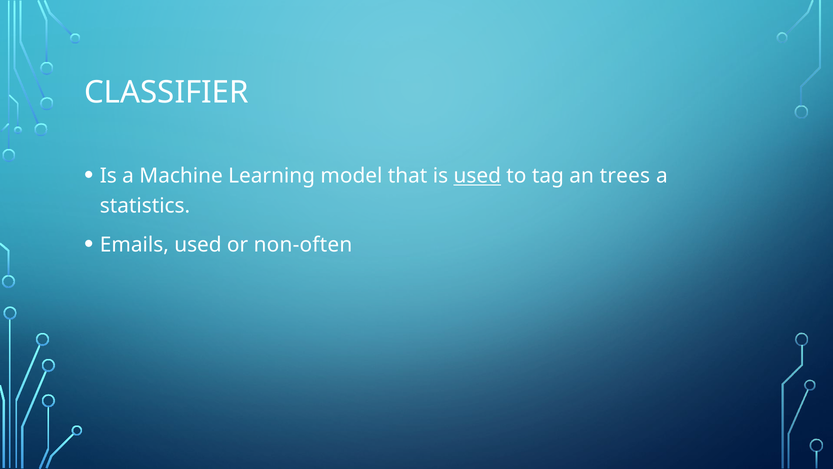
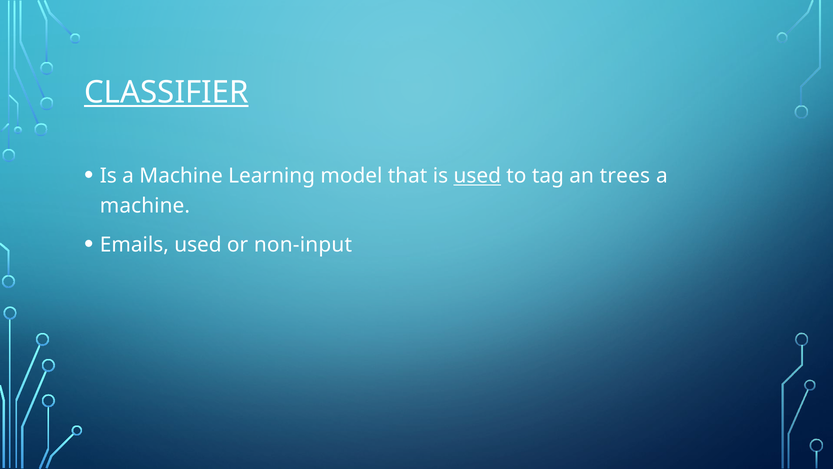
CLASSIFIER underline: none -> present (166, 93)
statistics: statistics -> machine (145, 206)
non-often: non-often -> non-input (303, 244)
